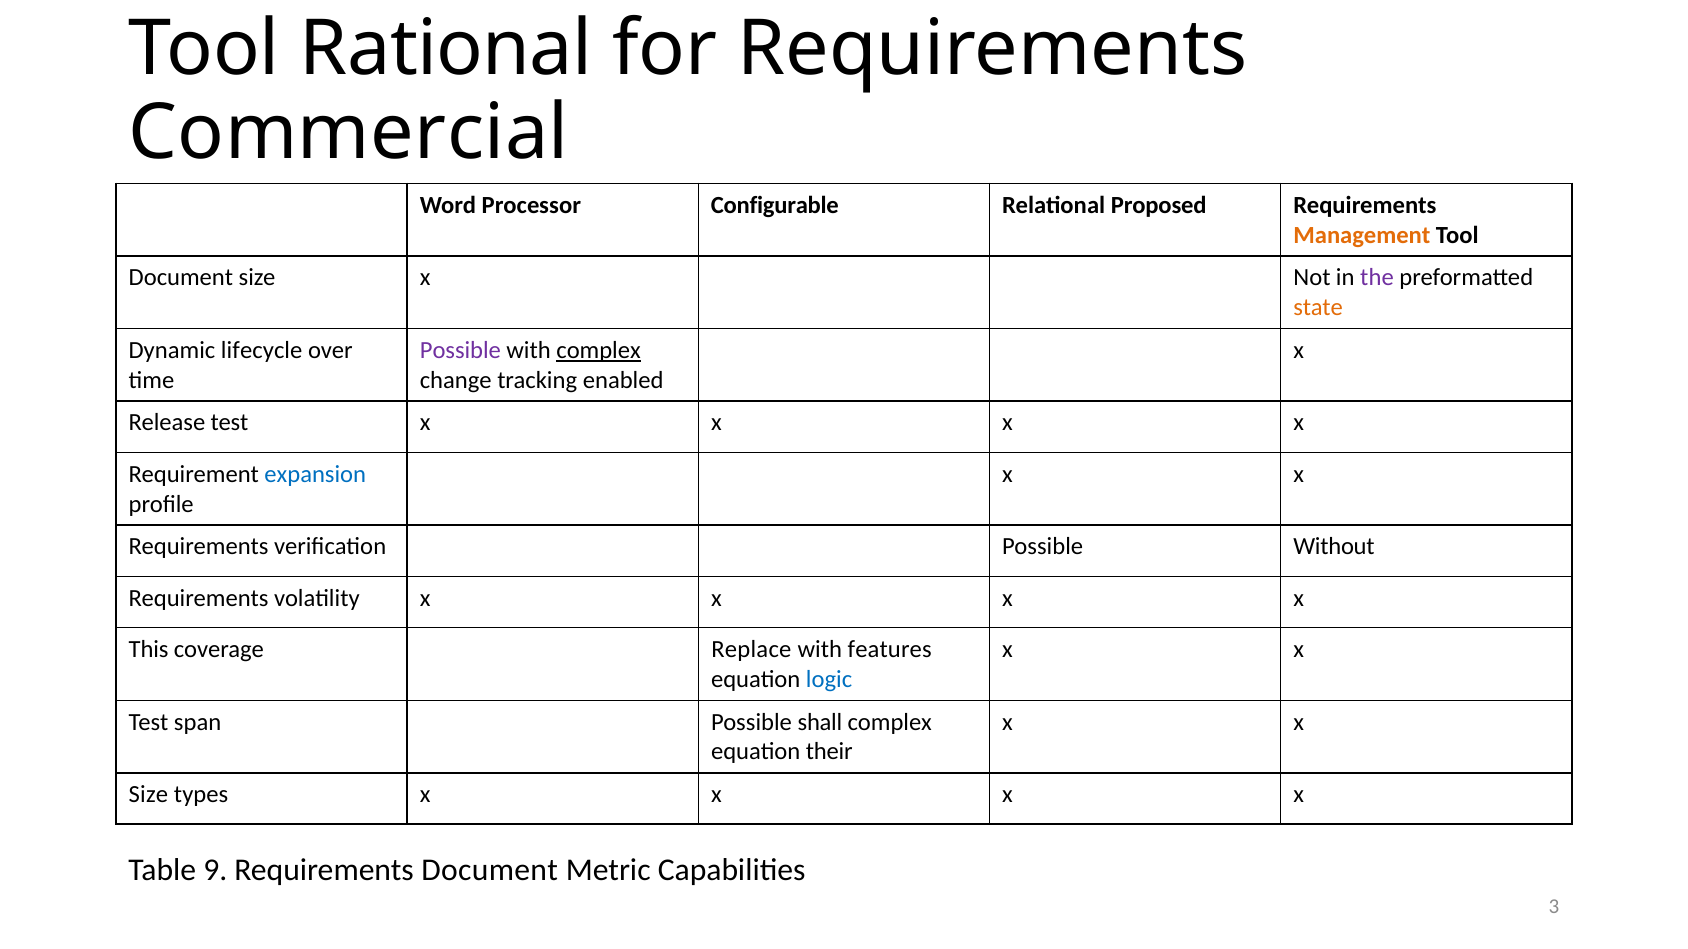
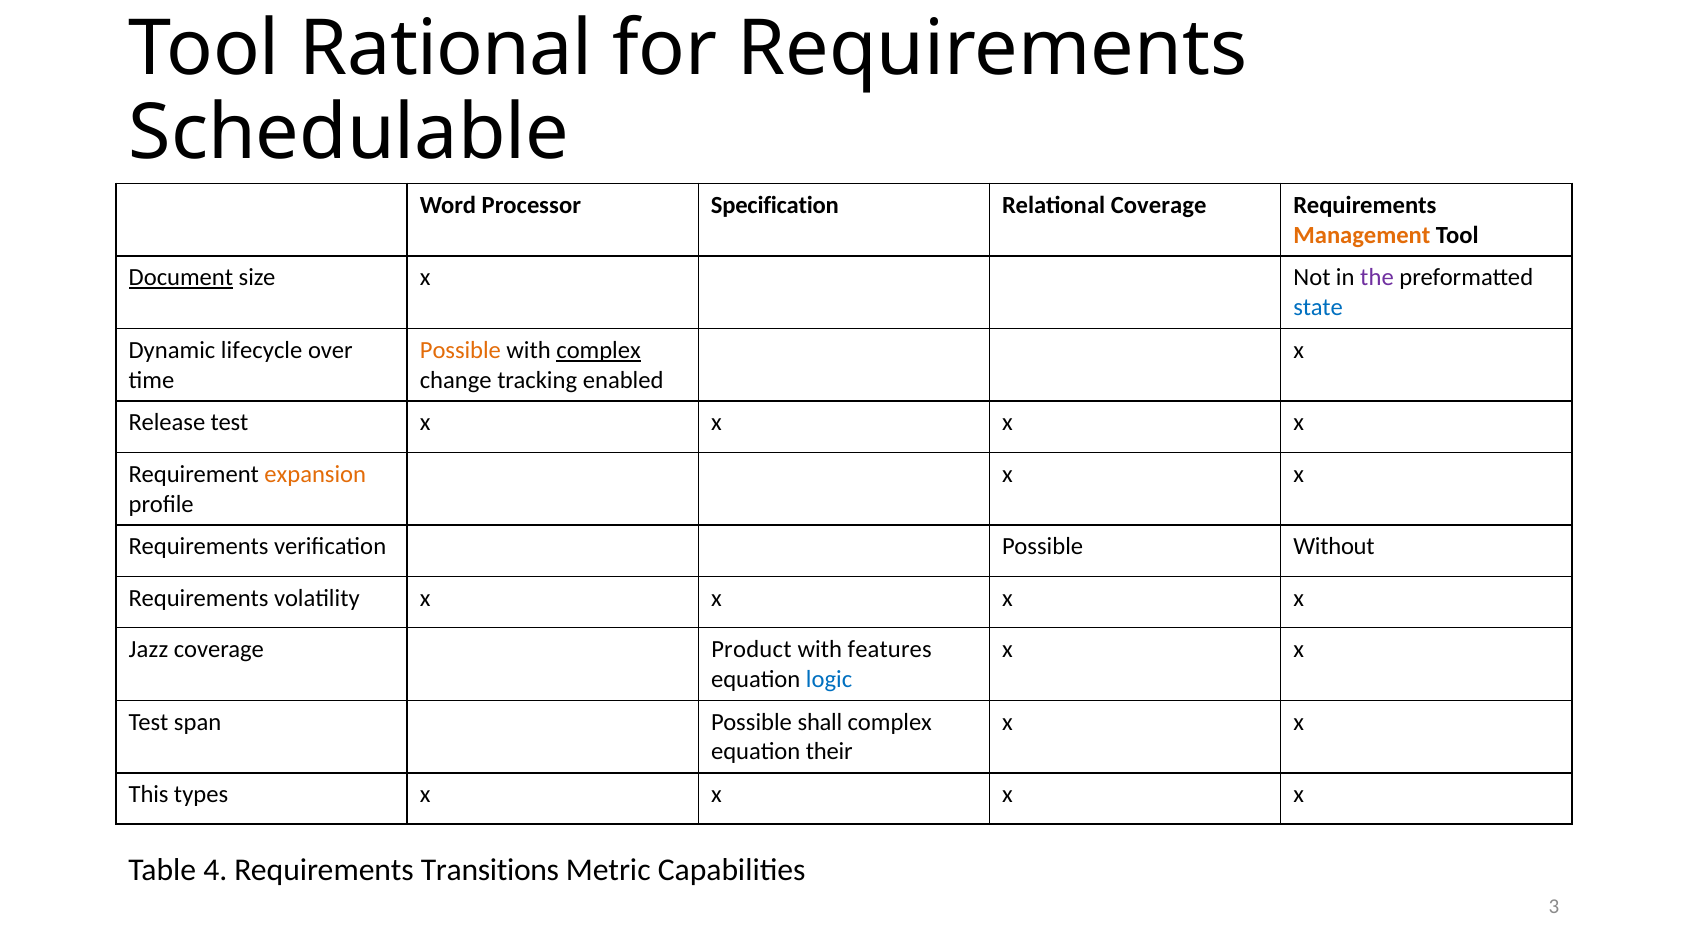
Commercial: Commercial -> Schedulable (349, 133)
Configurable: Configurable -> Specification (775, 205)
Relational Proposed: Proposed -> Coverage (1159, 205)
Document underline: none -> present (181, 278)
state colour: orange -> blue (1318, 308)
Possible colour: purple -> orange (460, 350)
expansion colour: blue -> orange (315, 474)
This: This -> Jazz (148, 650)
Replace: Replace -> Product (751, 650)
Size: Size -> This (149, 795)
9: 9 -> 4 (215, 871)
Requirements Document: Document -> Transitions (490, 871)
